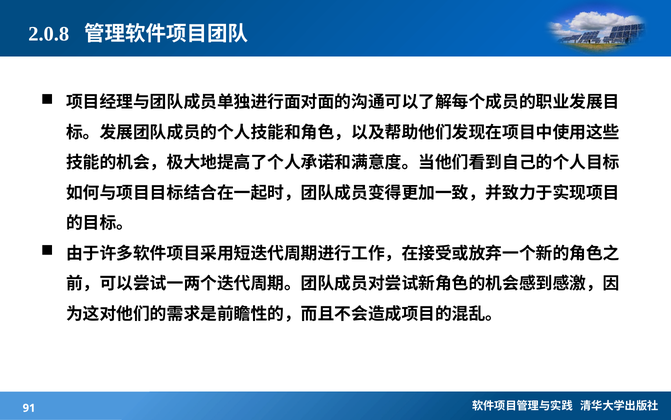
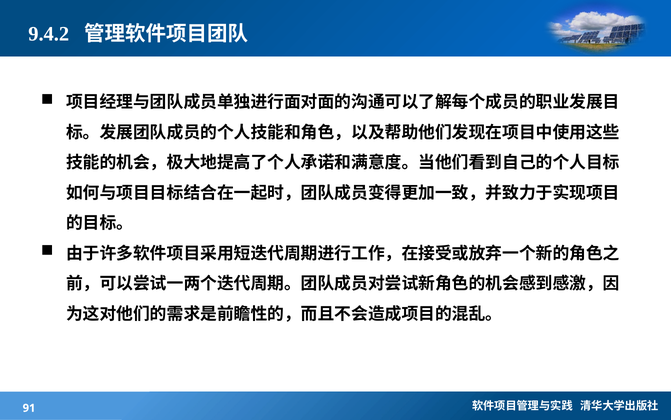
2.0.8: 2.0.8 -> 9.4.2 (49, 34)
